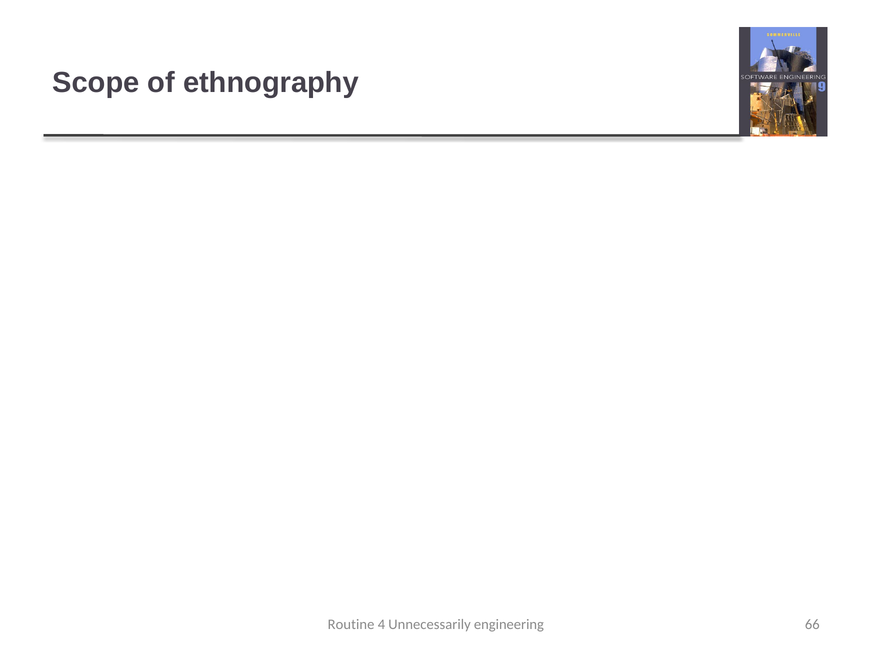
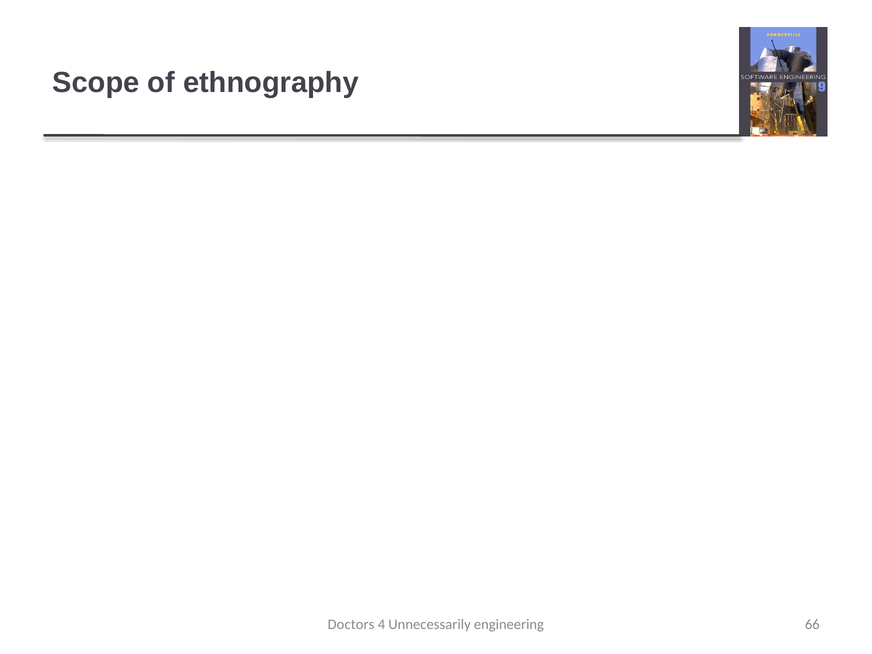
Routine: Routine -> Doctors (351, 625)
